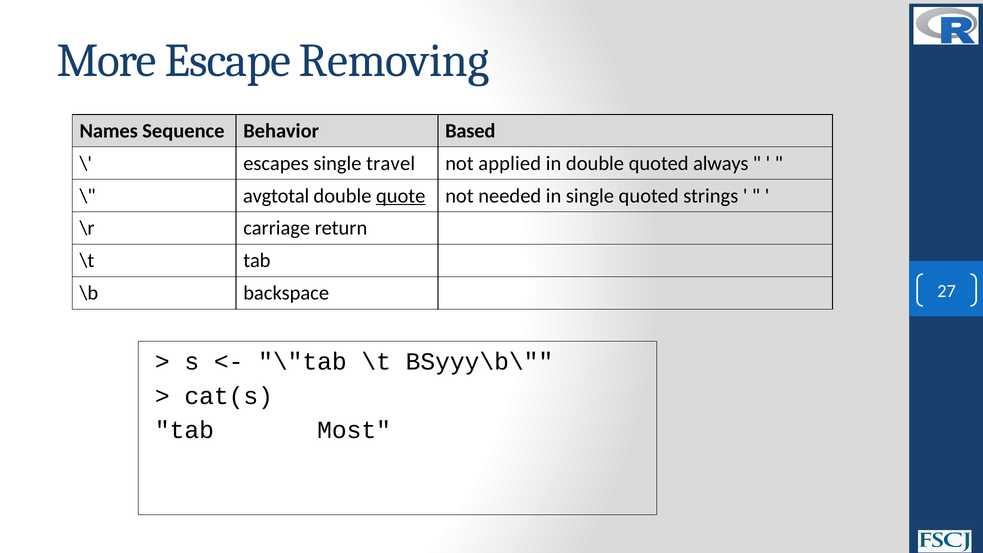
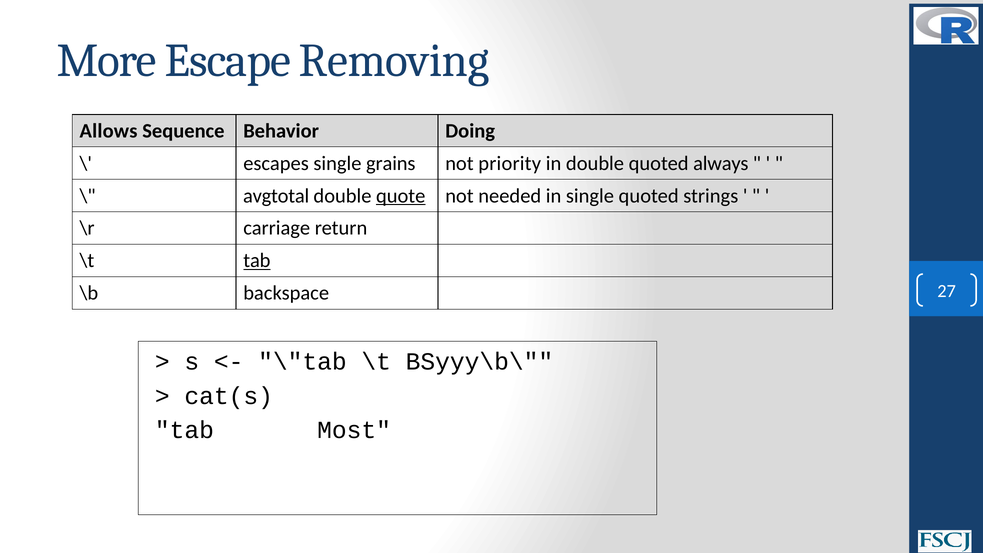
Names: Names -> Allows (109, 131)
Based: Based -> Doing (470, 131)
travel: travel -> grains (391, 163)
applied: applied -> priority (510, 163)
tab underline: none -> present (257, 261)
